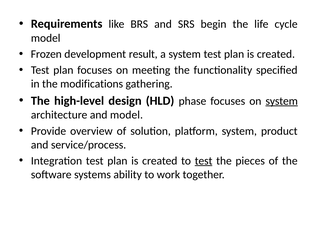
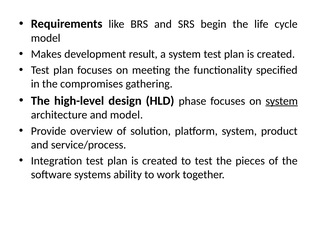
Frozen: Frozen -> Makes (46, 54)
modifications: modifications -> compromises (92, 84)
test underline: present -> none (204, 161)
